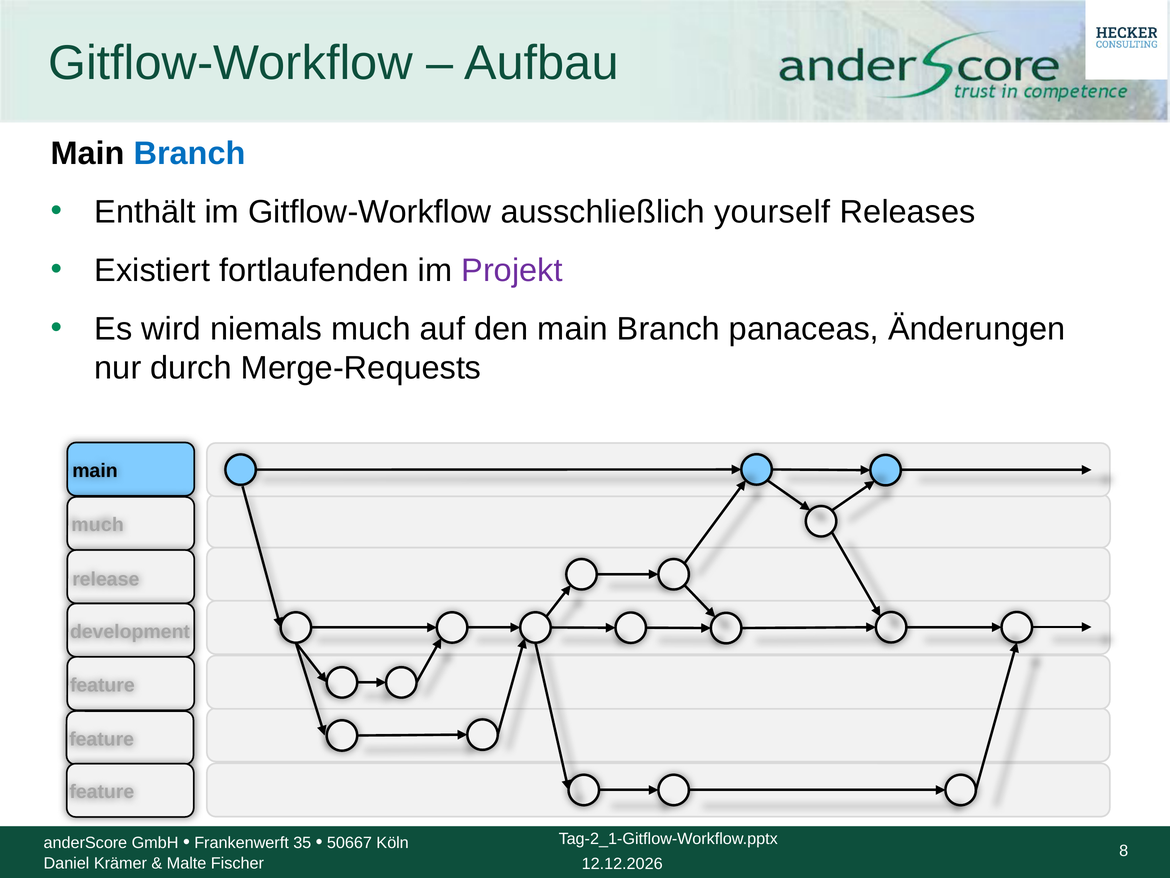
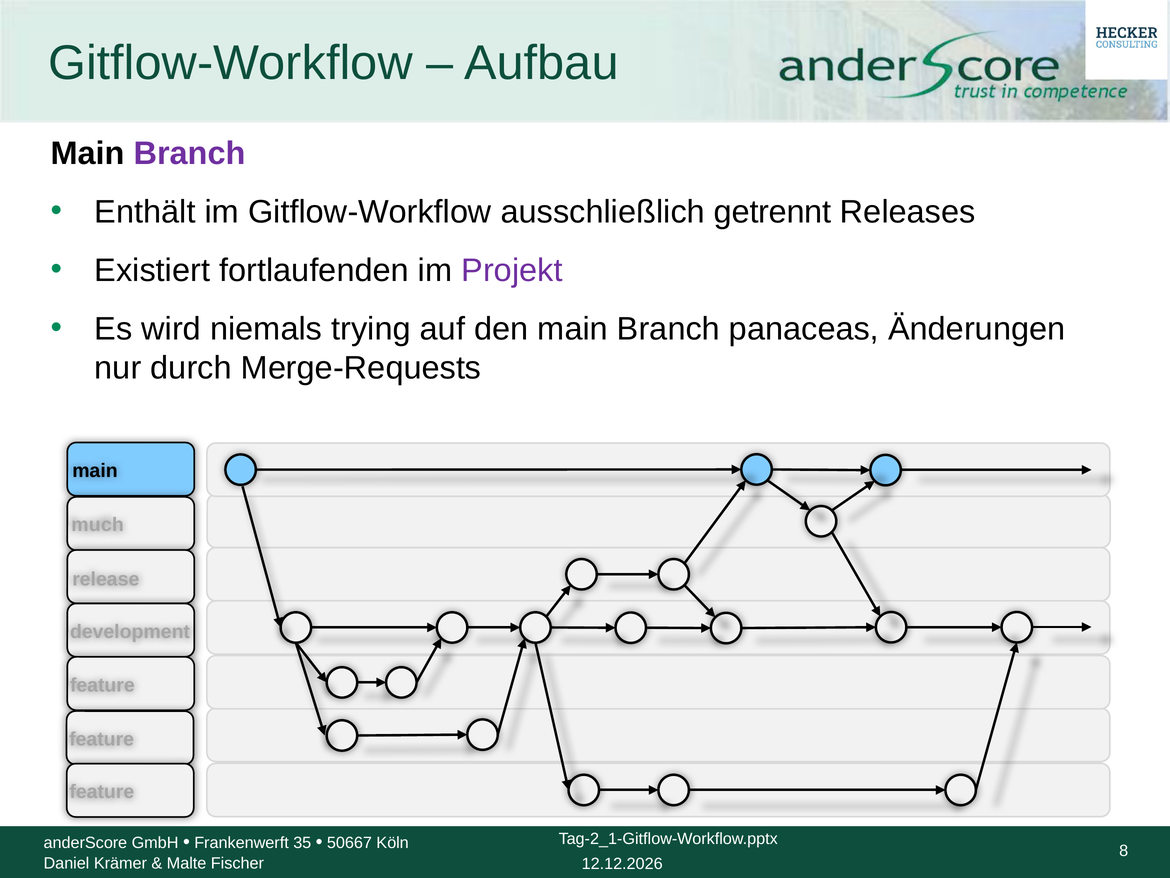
Branch colour: blue -> purple (190, 153)
yourself: yourself -> getrennt (773, 212)
niemals much: much -> trying (371, 329)
